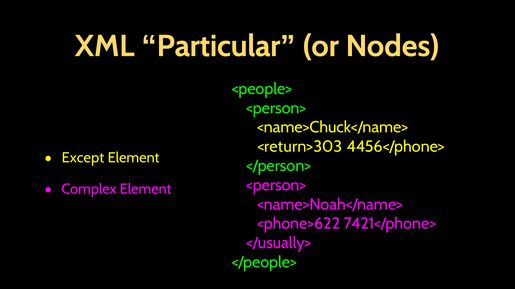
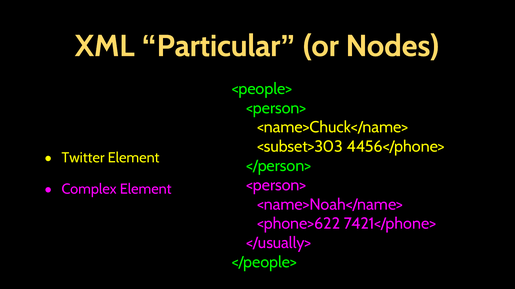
<return>303: <return>303 -> <subset>303 (300, 147)
Except: Except -> Twitter (83, 158)
